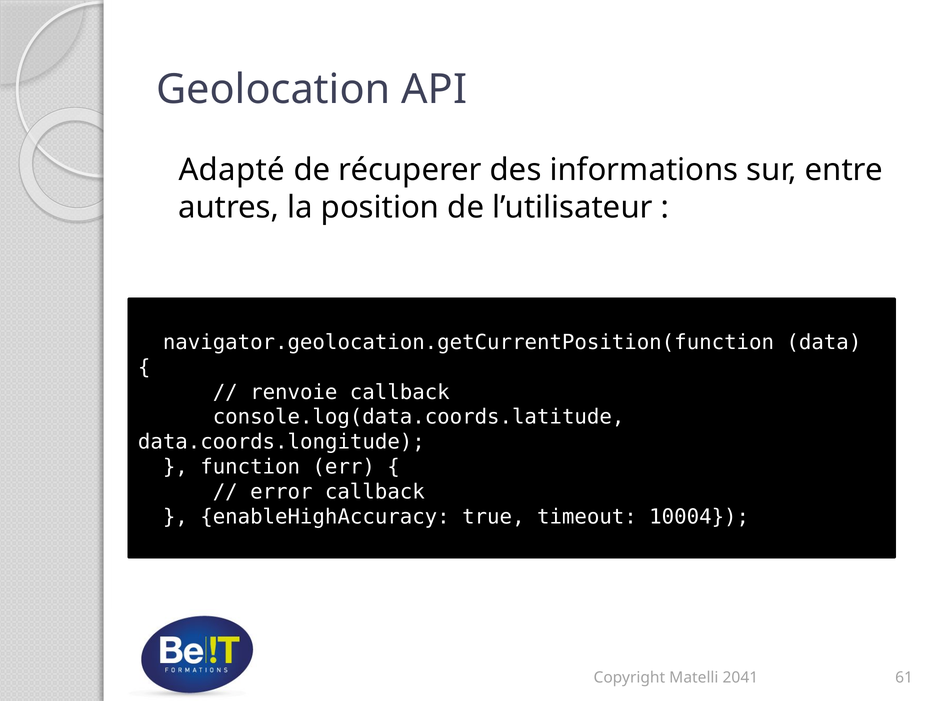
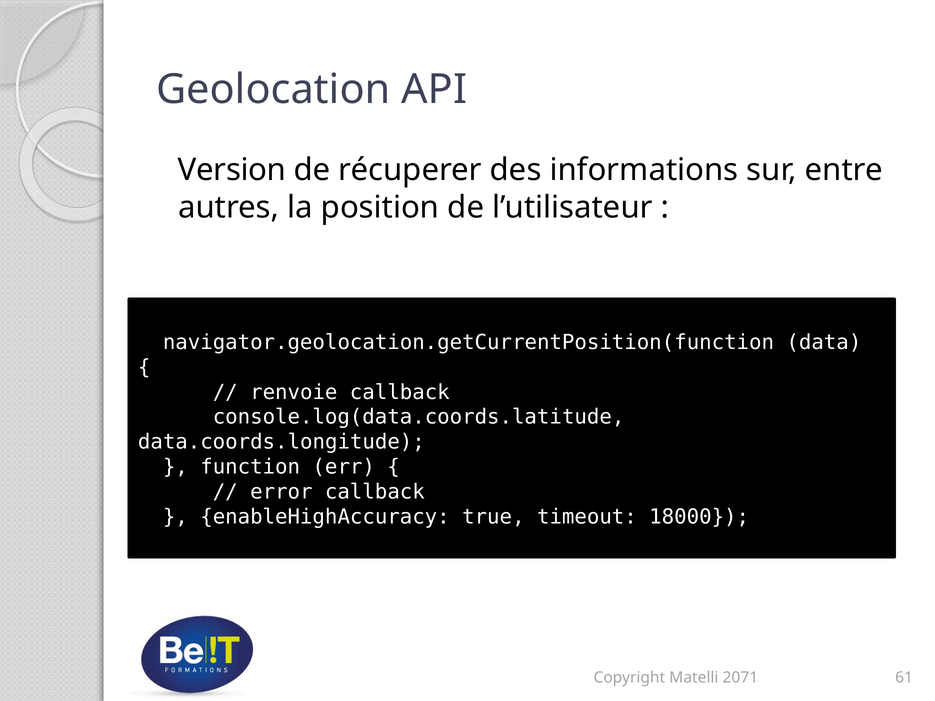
Adapté: Adapté -> Version (232, 170)
10004: 10004 -> 18000 (699, 517)
2041: 2041 -> 2071 (740, 678)
